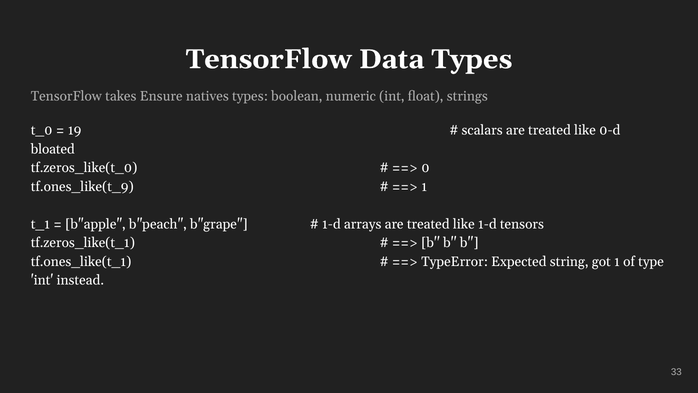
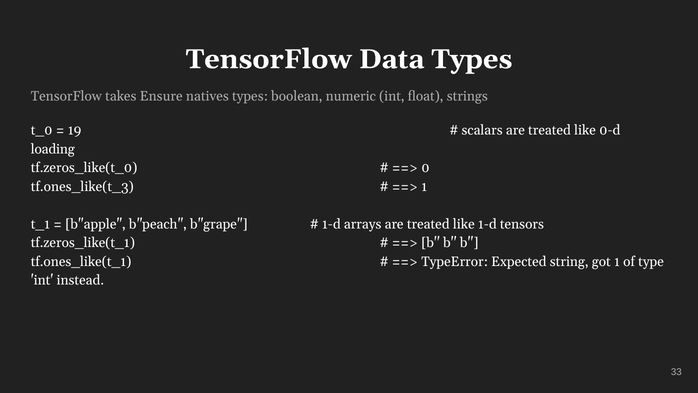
bloated: bloated -> loading (53, 149)
tf.ones_like(t_9: tf.ones_like(t_9 -> tf.ones_like(t_3 (82, 187)
